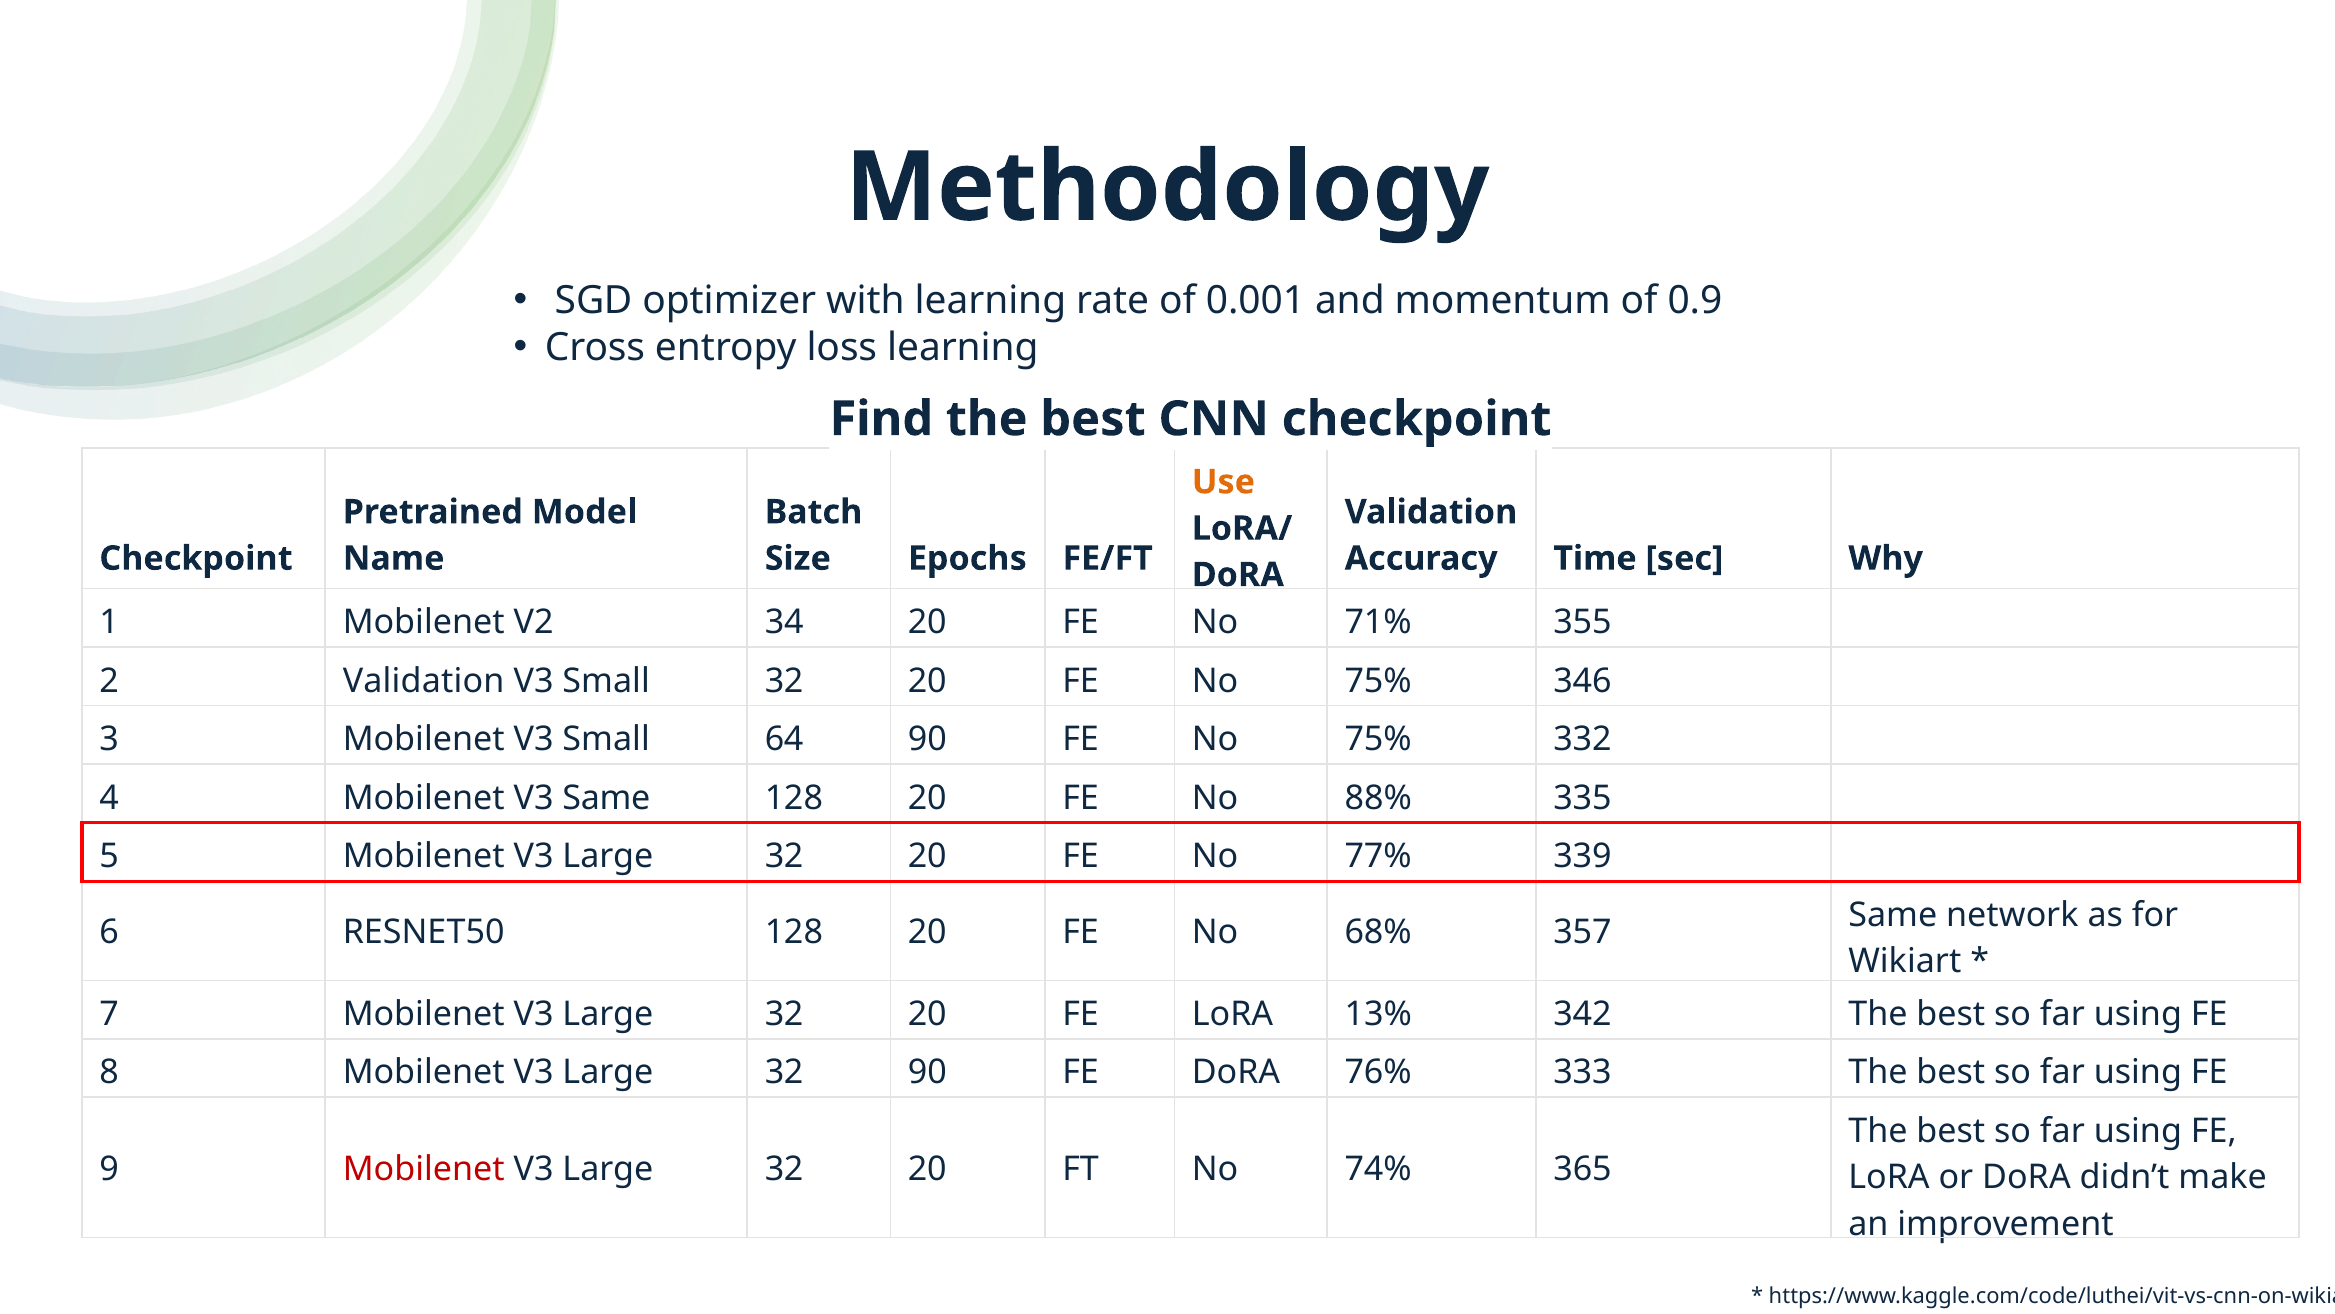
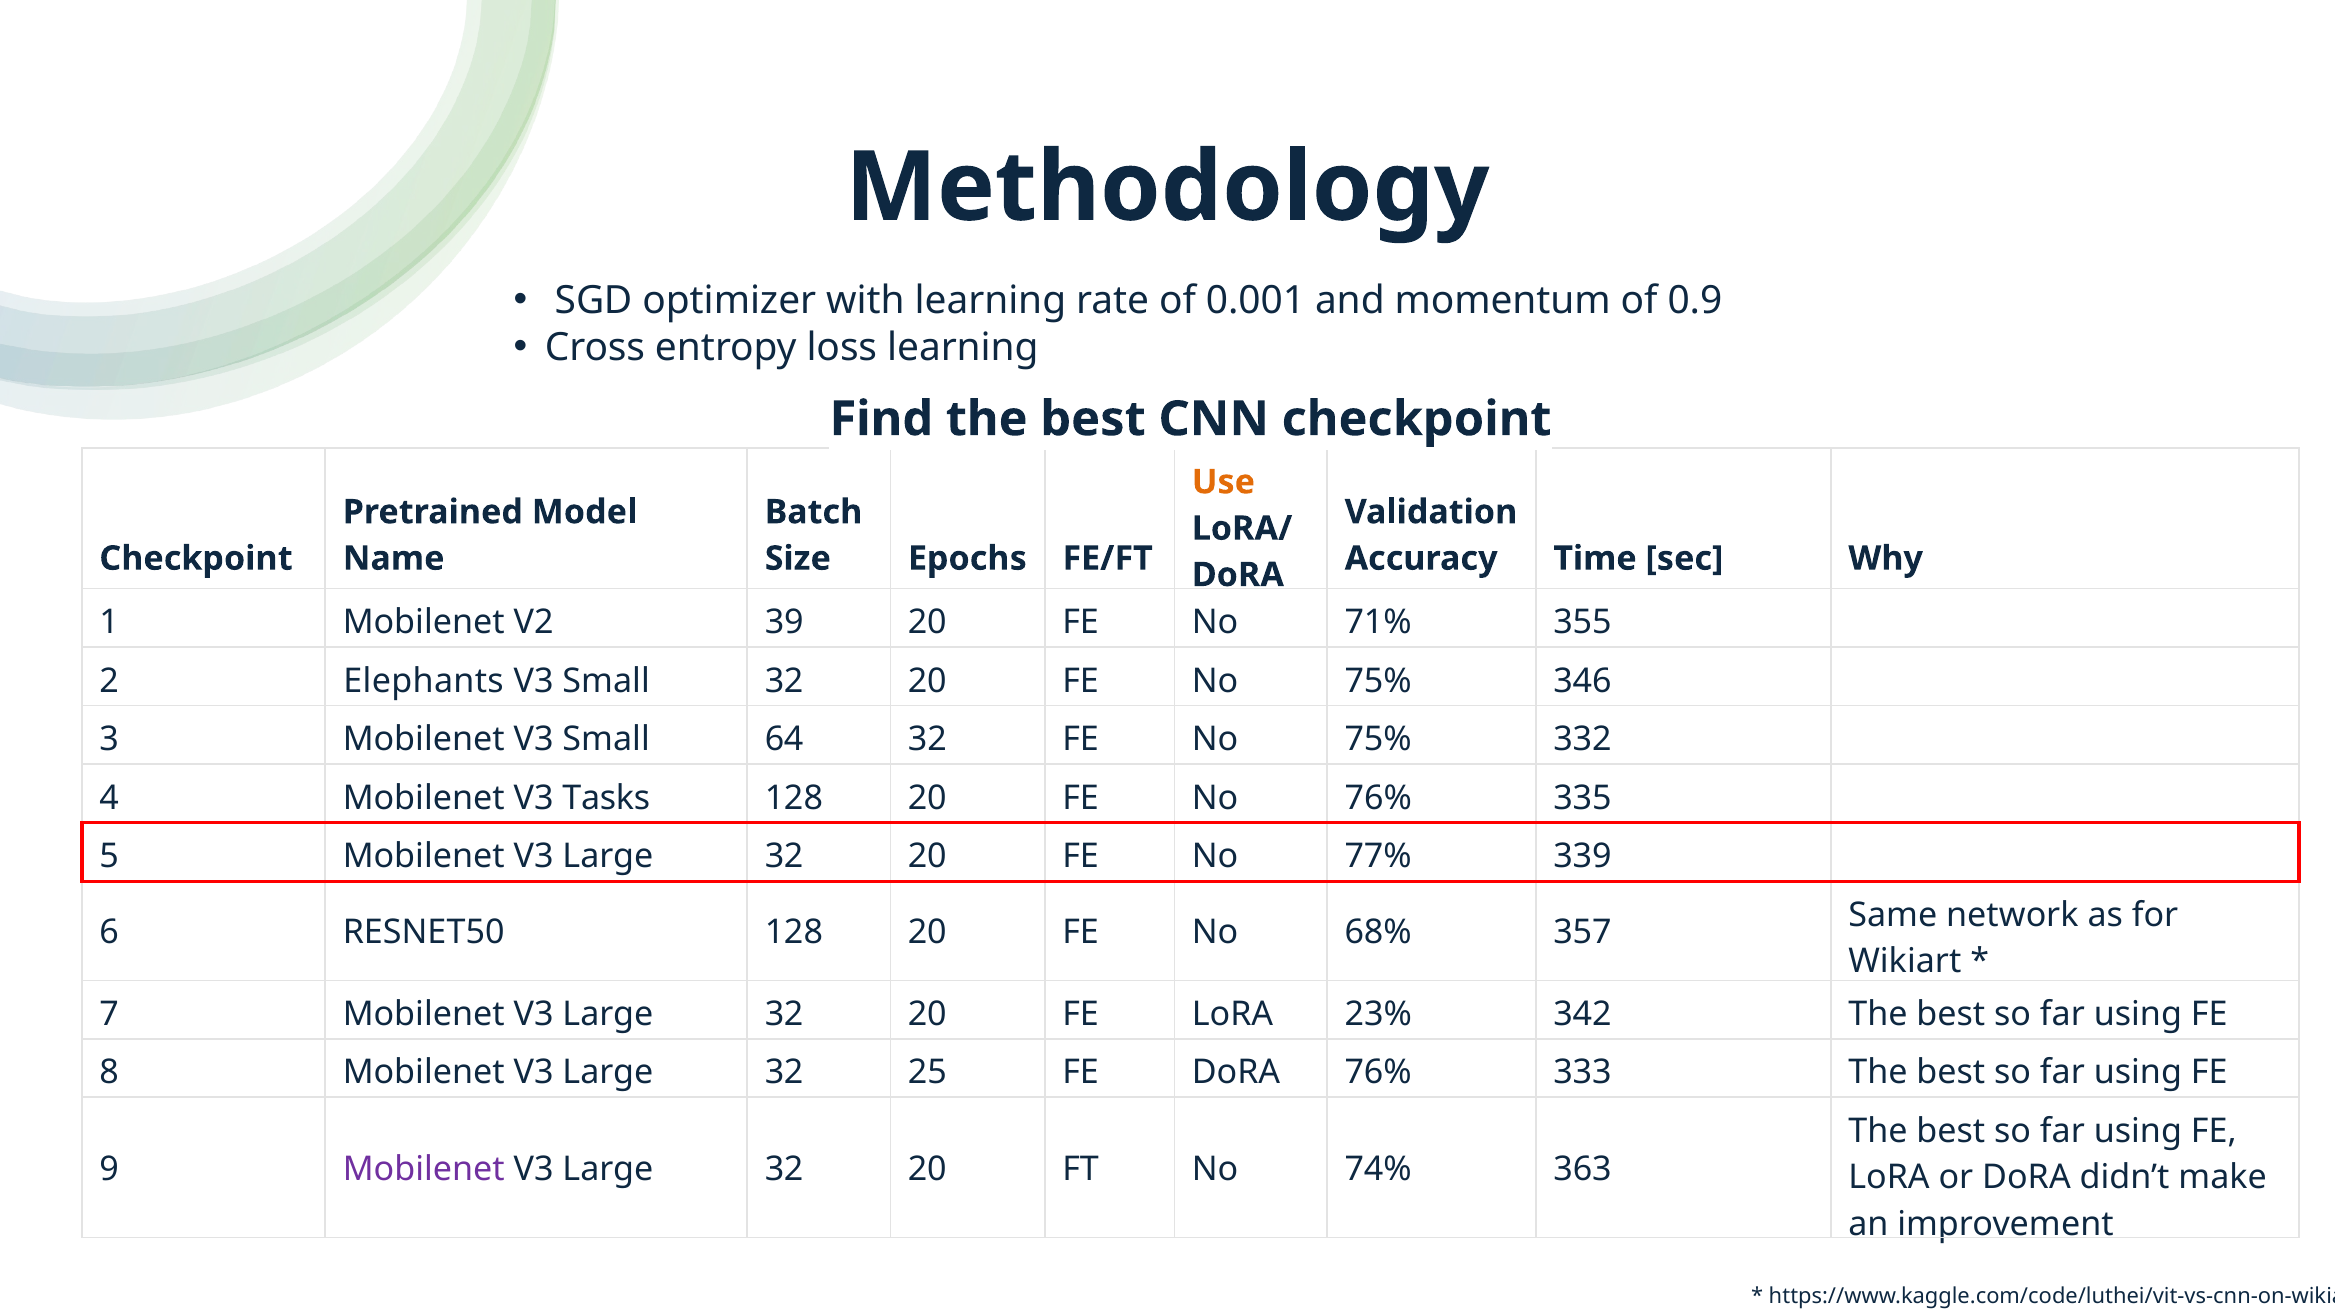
34: 34 -> 39 (784, 622)
2 Validation: Validation -> Elephants (424, 681)
64 90: 90 -> 32 (927, 739)
V3 Same: Same -> Tasks (606, 797)
No 88%: 88% -> 76% (1378, 797)
13%: 13% -> 23% (1378, 1014)
32 90: 90 -> 25 (927, 1072)
Mobilenet colour: red -> purple (424, 1169)
365: 365 -> 363 (1583, 1169)
